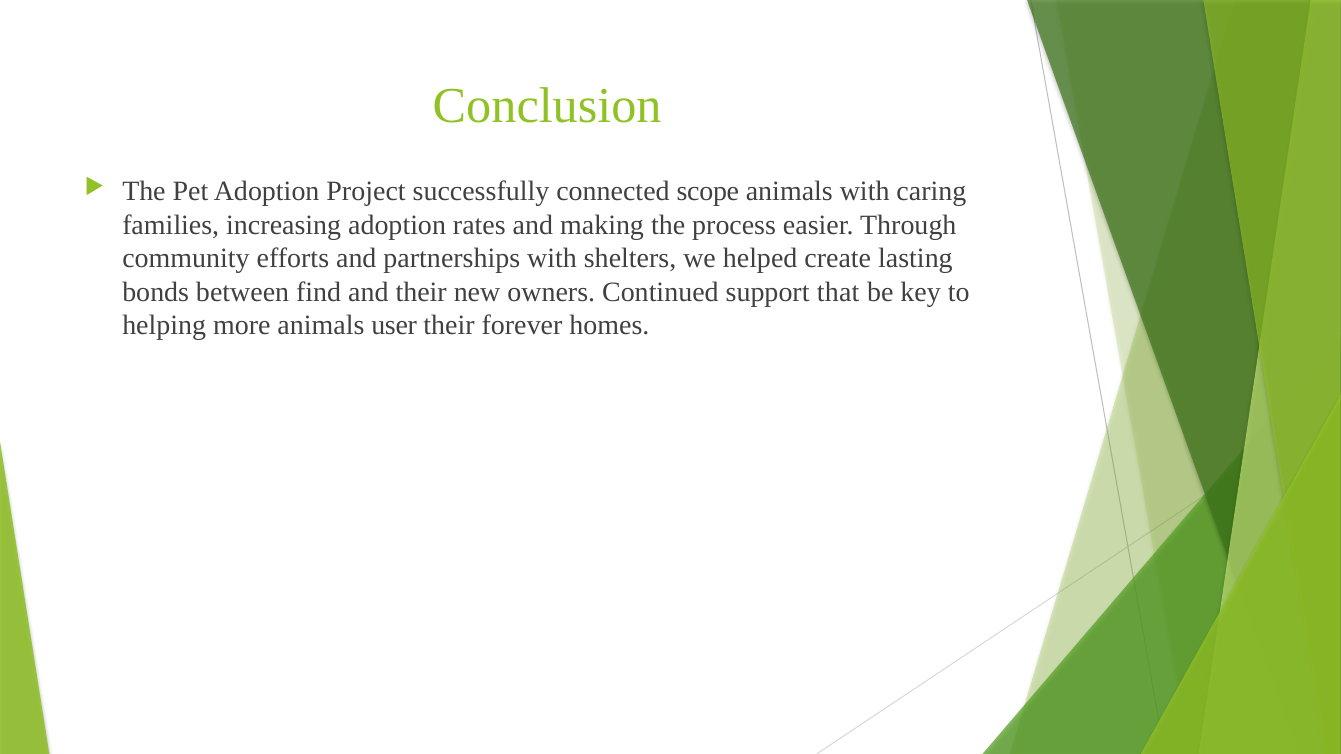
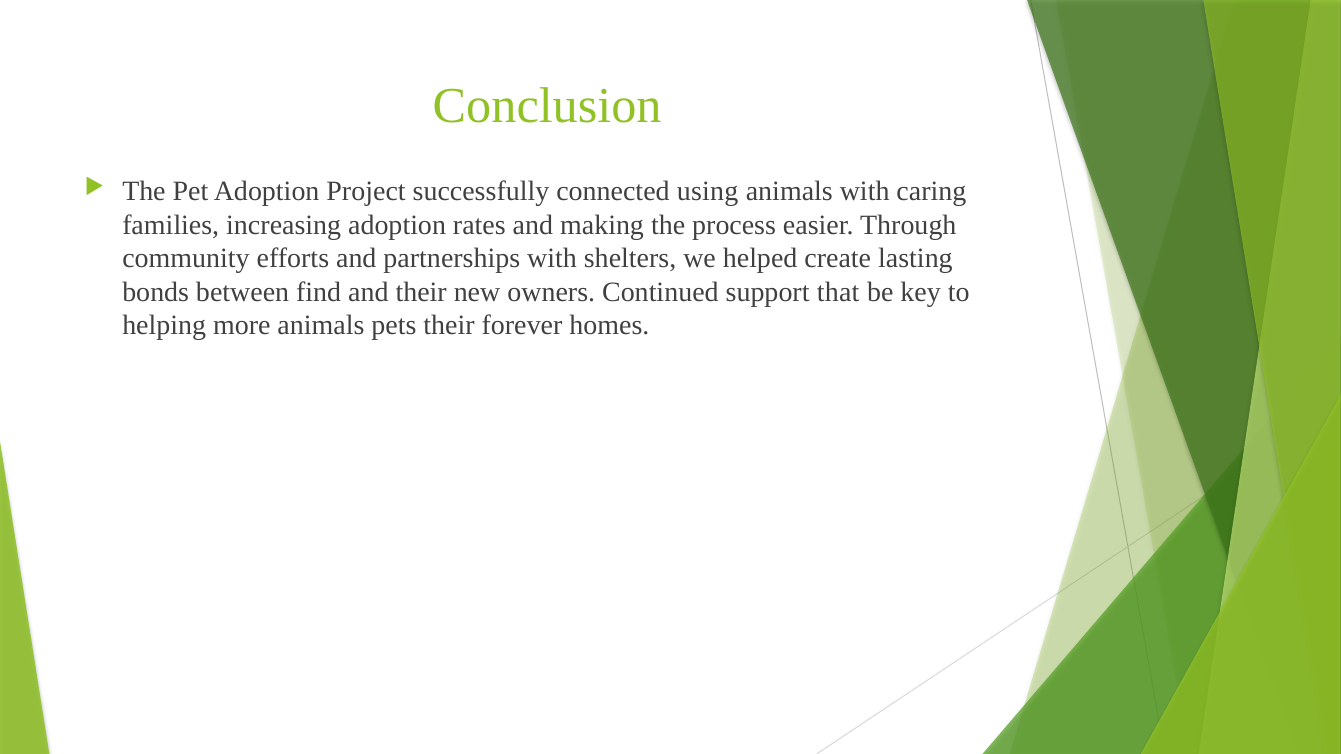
scope: scope -> using (708, 191)
user: user -> pets (394, 326)
